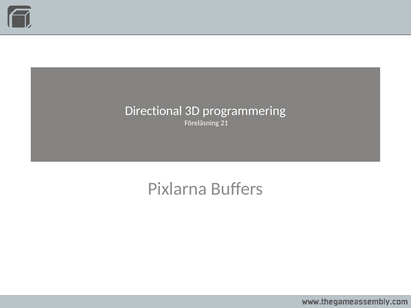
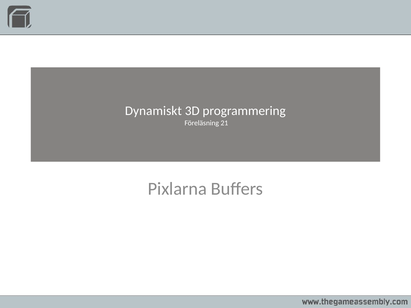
Directional: Directional -> Dynamiskt (153, 111)
